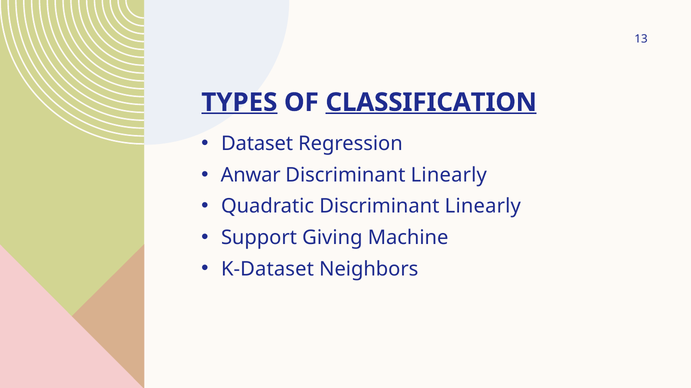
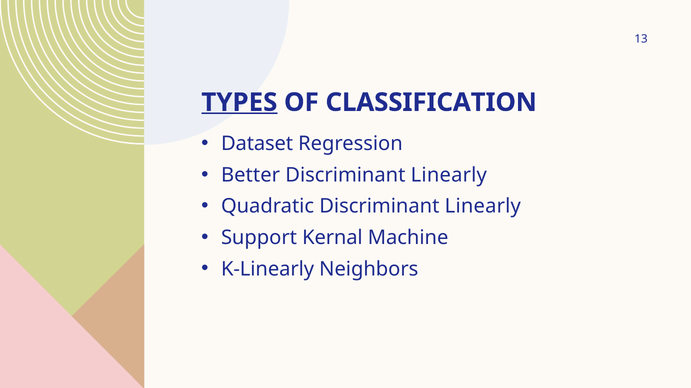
CLASSIFICATION underline: present -> none (431, 103)
Anwar: Anwar -> Better (251, 175)
Giving: Giving -> Kernal (332, 238)
K-Dataset: K-Dataset -> K-Linearly (268, 269)
